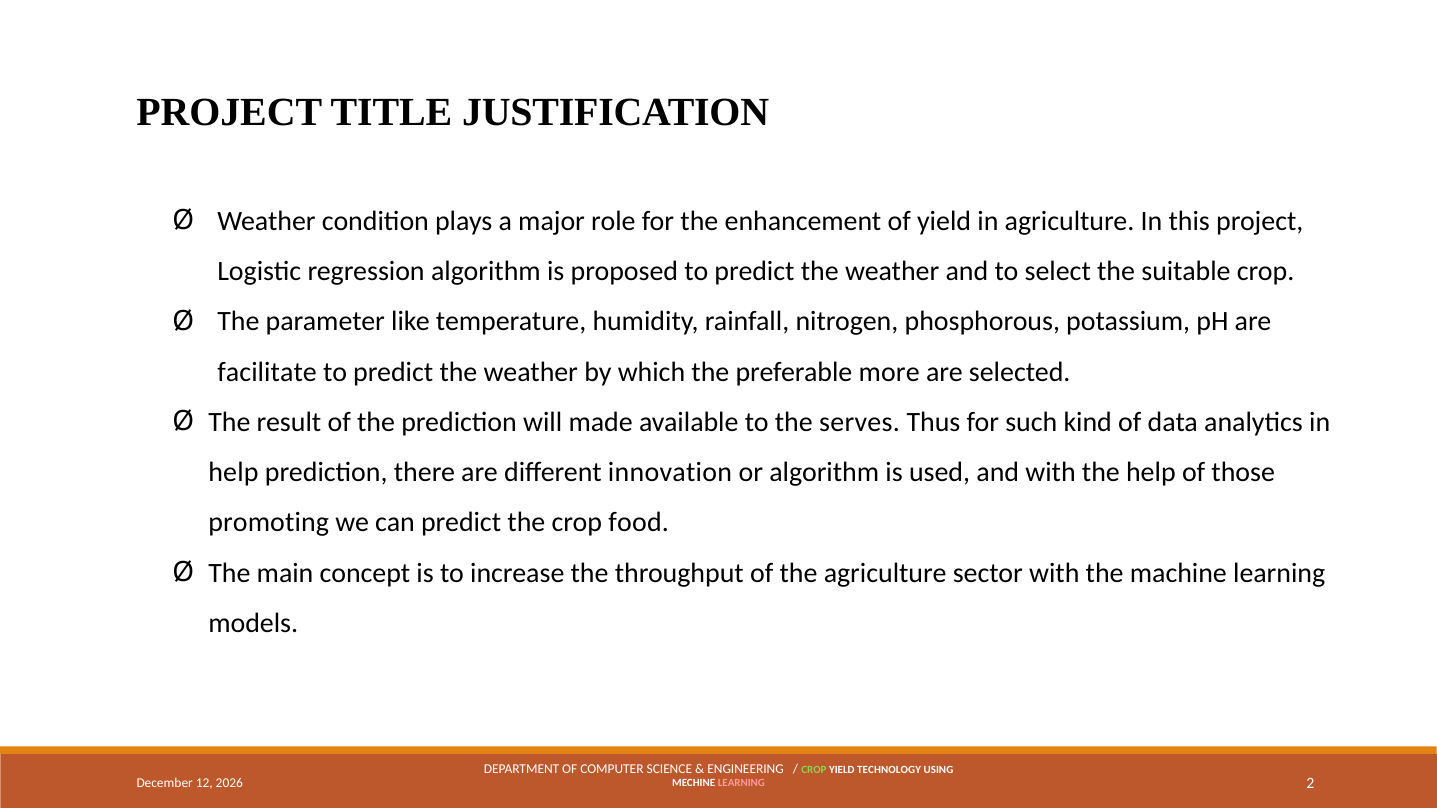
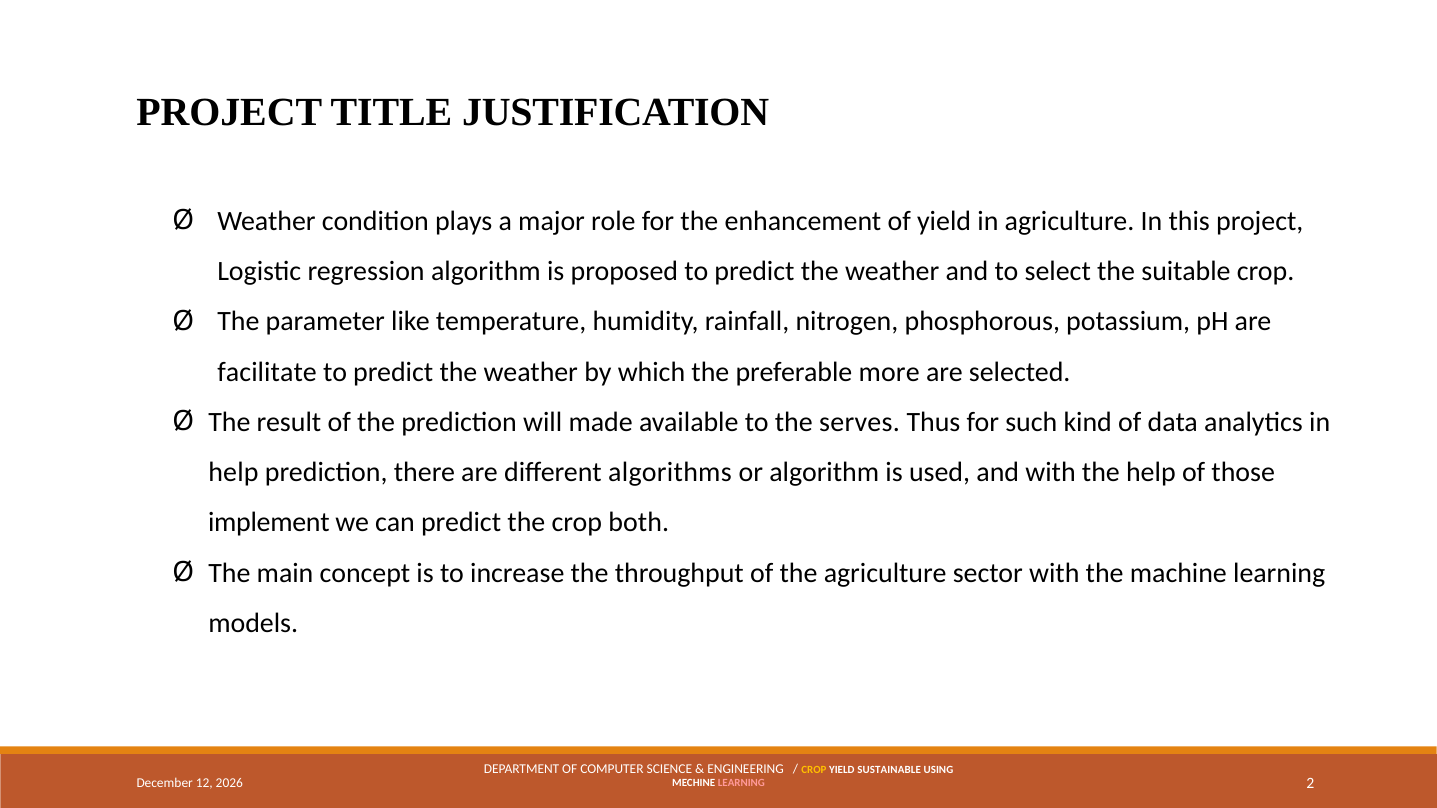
innovation: innovation -> algorithms (670, 473)
promoting: promoting -> implement (269, 523)
food: food -> both (639, 523)
CROP colour: light green -> yellow (814, 770)
TECHNOLOGY: TECHNOLOGY -> SUSTAINABLE (889, 770)
